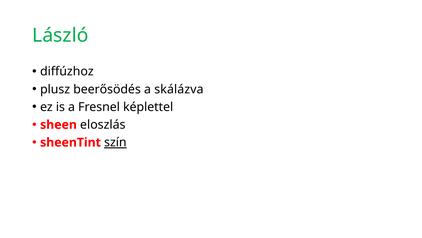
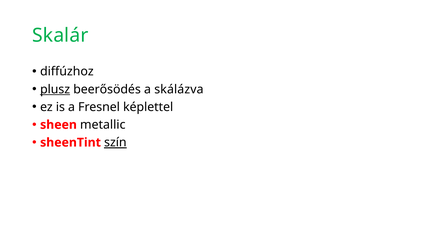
László: László -> Skalár (60, 35)
plusz underline: none -> present (55, 89)
eloszlás: eloszlás -> metallic (103, 124)
